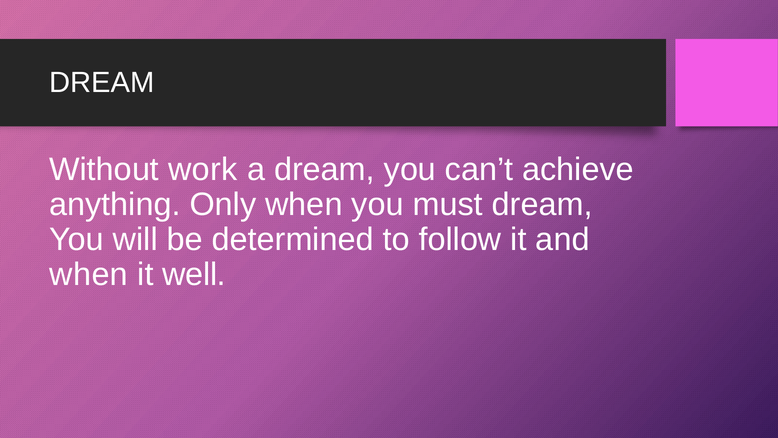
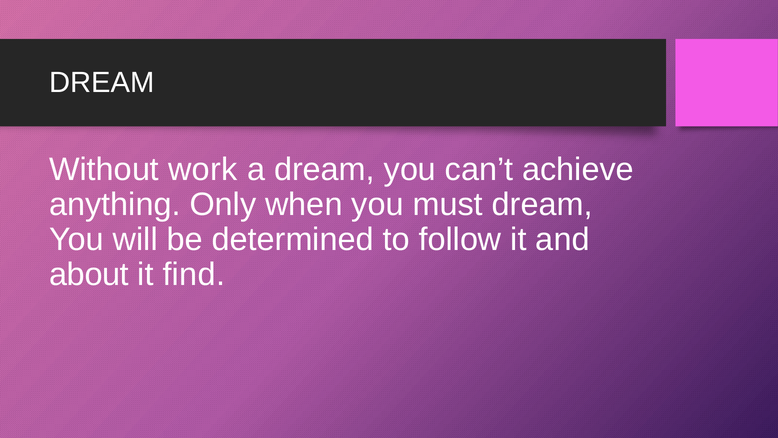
when: when -> about (89, 274)
well: well -> find (194, 274)
